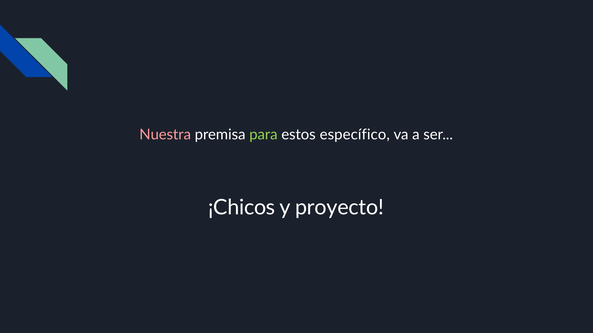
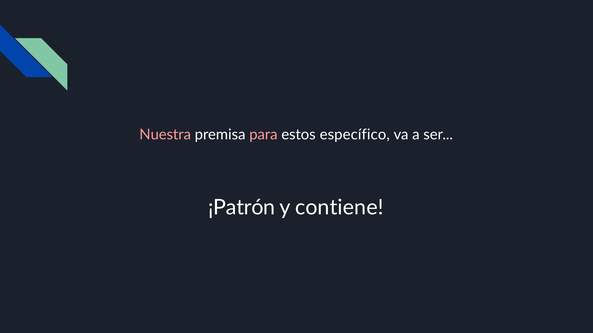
para colour: light green -> pink (263, 135)
¡Chicos: ¡Chicos -> ¡Patrón (242, 208)
proyecto: proyecto -> contiene (339, 208)
